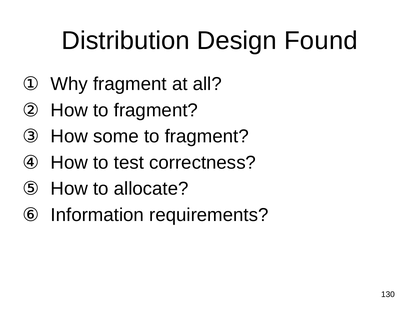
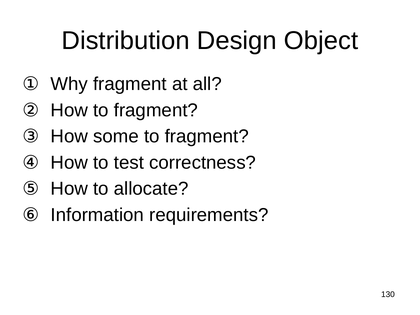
Found: Found -> Object (321, 41)
